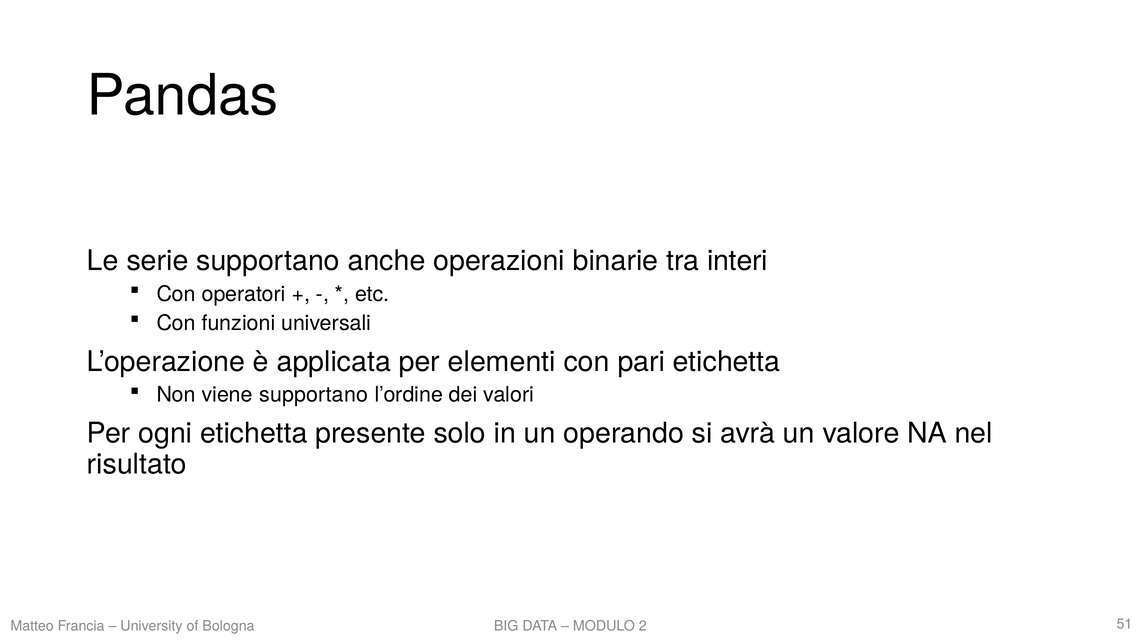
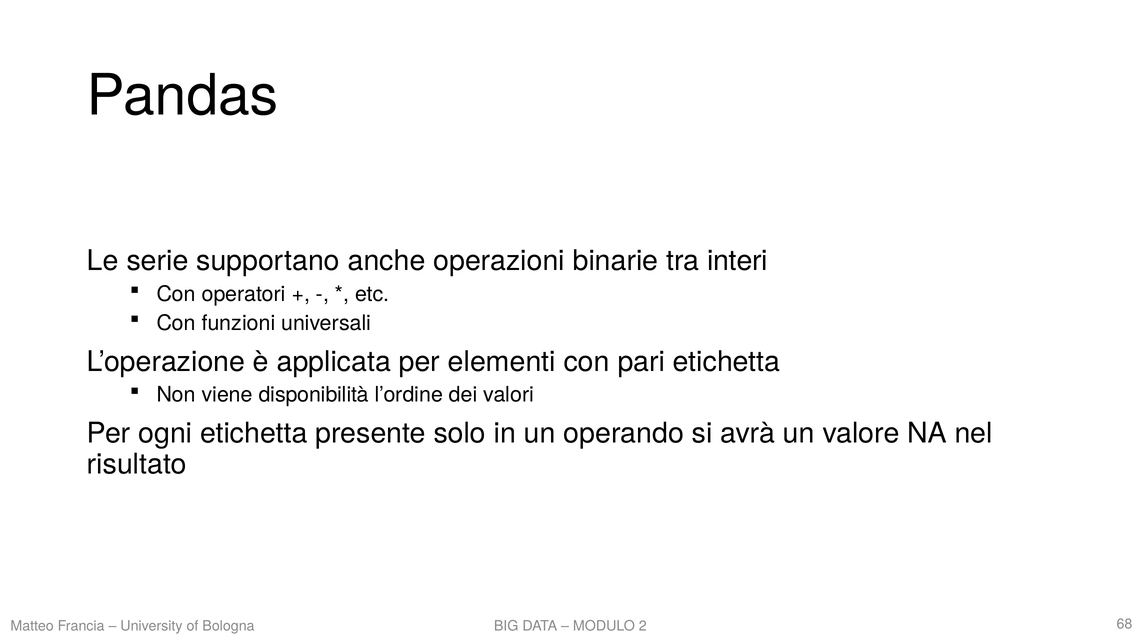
viene supportano: supportano -> disponibilità (314, 395)
51: 51 -> 68 (1125, 624)
